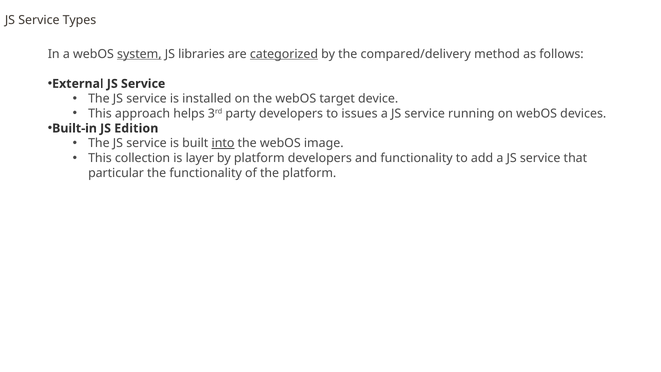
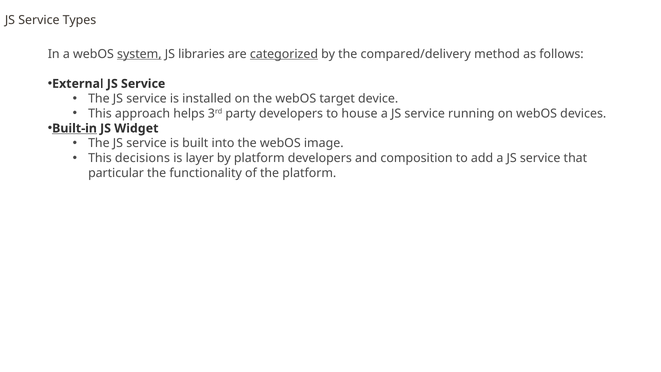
issues: issues -> house (360, 113)
Built-in underline: none -> present (74, 128)
Edition: Edition -> Widget (136, 128)
into underline: present -> none (223, 143)
collection: collection -> decisions (142, 158)
and functionality: functionality -> composition (417, 158)
